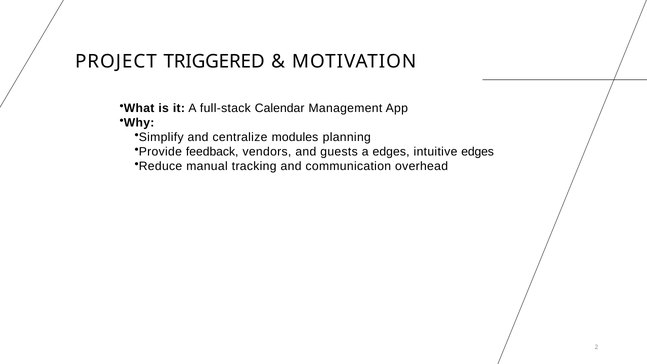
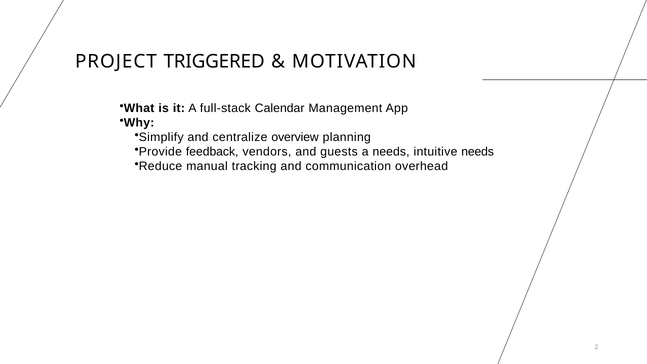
modules: modules -> overview (295, 137)
a edges: edges -> needs (391, 152)
intuitive edges: edges -> needs (478, 152)
